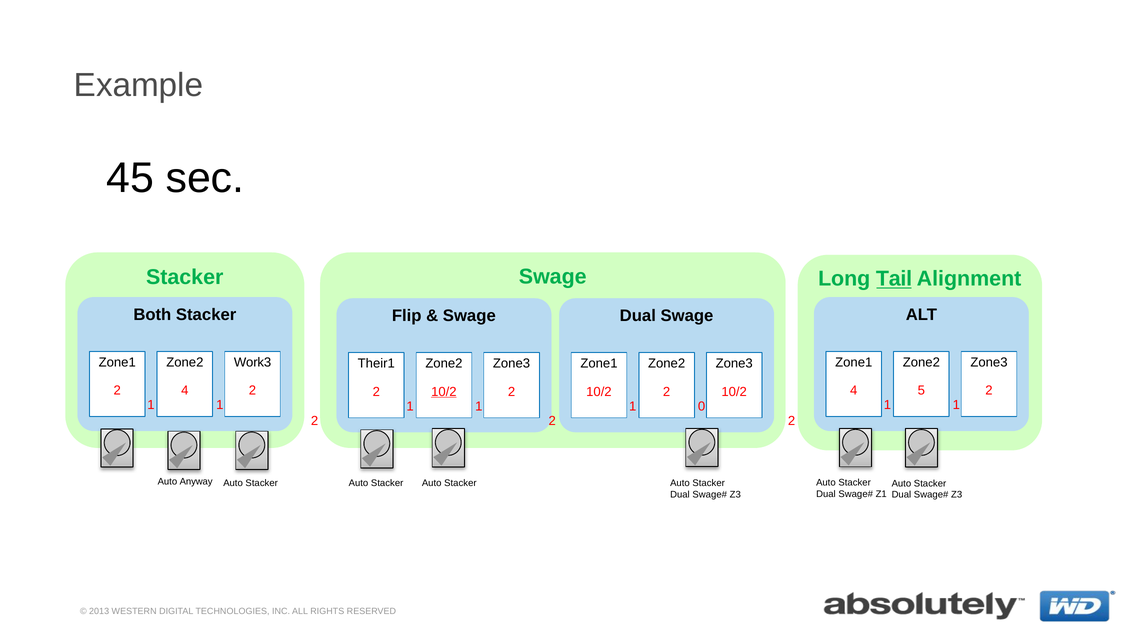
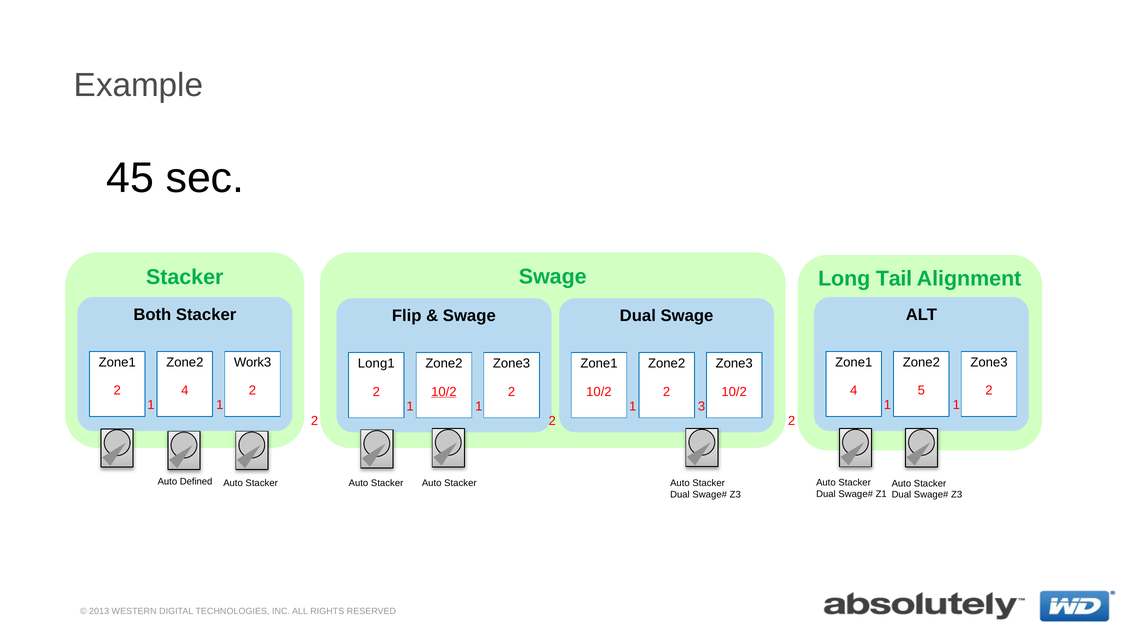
Tail underline: present -> none (894, 279)
Their1: Their1 -> Long1 (376, 363)
0: 0 -> 3 (702, 406)
Anyway: Anyway -> Defined (196, 482)
